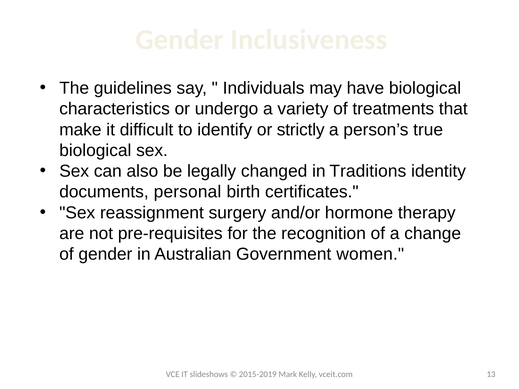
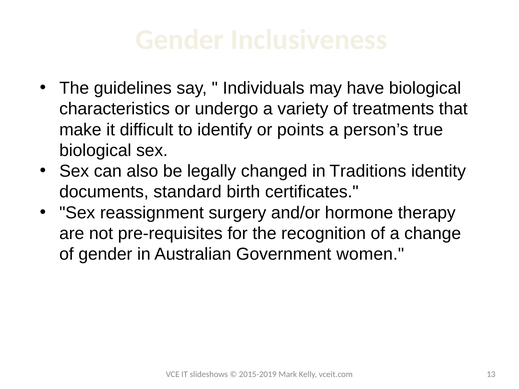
strictly: strictly -> points (301, 130)
personal: personal -> standard (188, 192)
